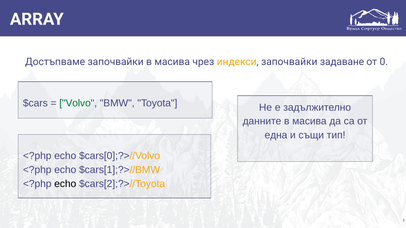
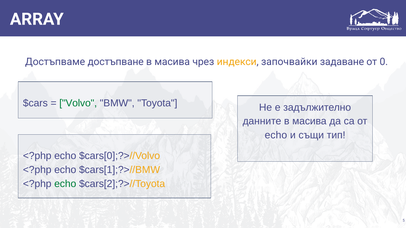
започвайки: започвайки -> достъпване (116, 62)
една: една -> echo (276, 136)
echo colour: black -> green (65, 184)
